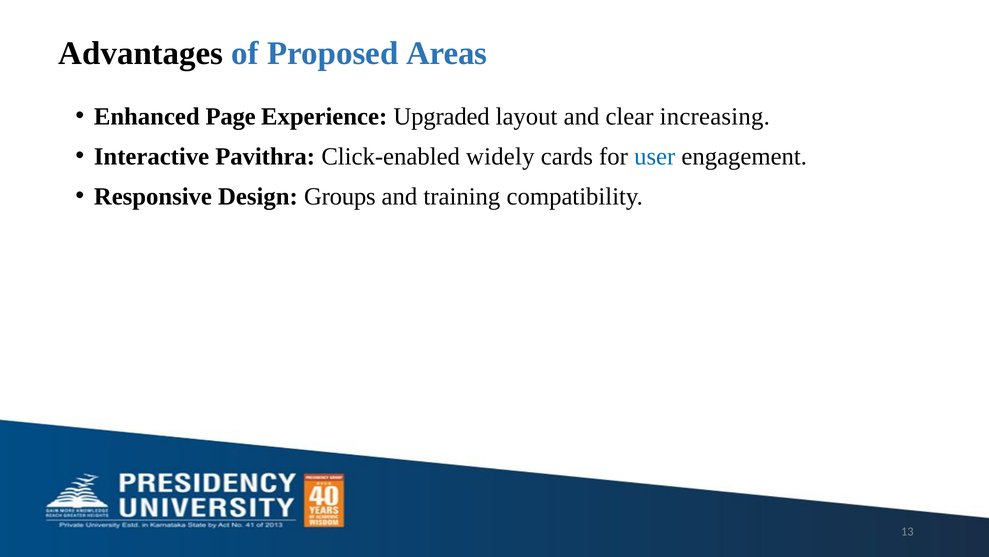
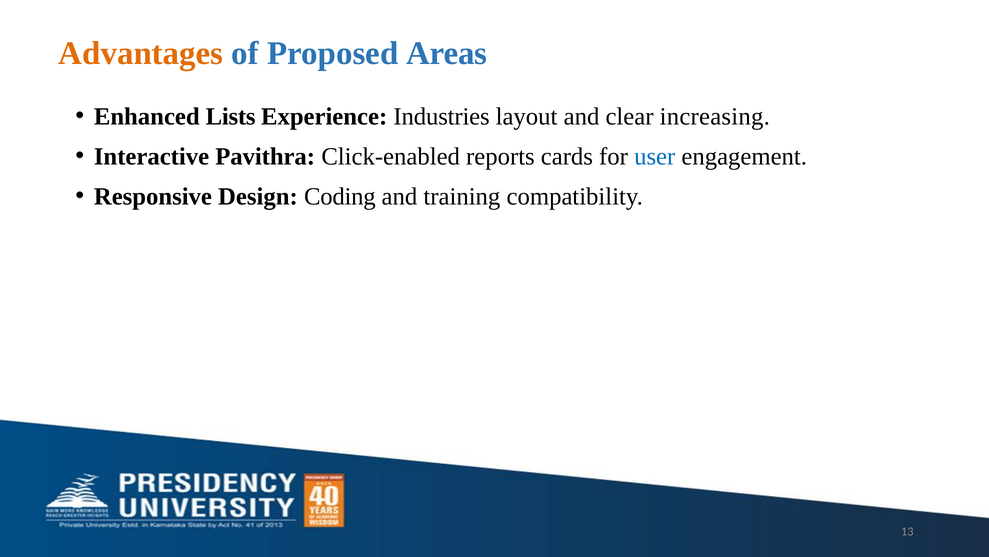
Advantages colour: black -> orange (141, 53)
Page: Page -> Lists (231, 116)
Upgraded: Upgraded -> Industries (442, 116)
widely: widely -> reports (500, 156)
Groups: Groups -> Coding (340, 196)
